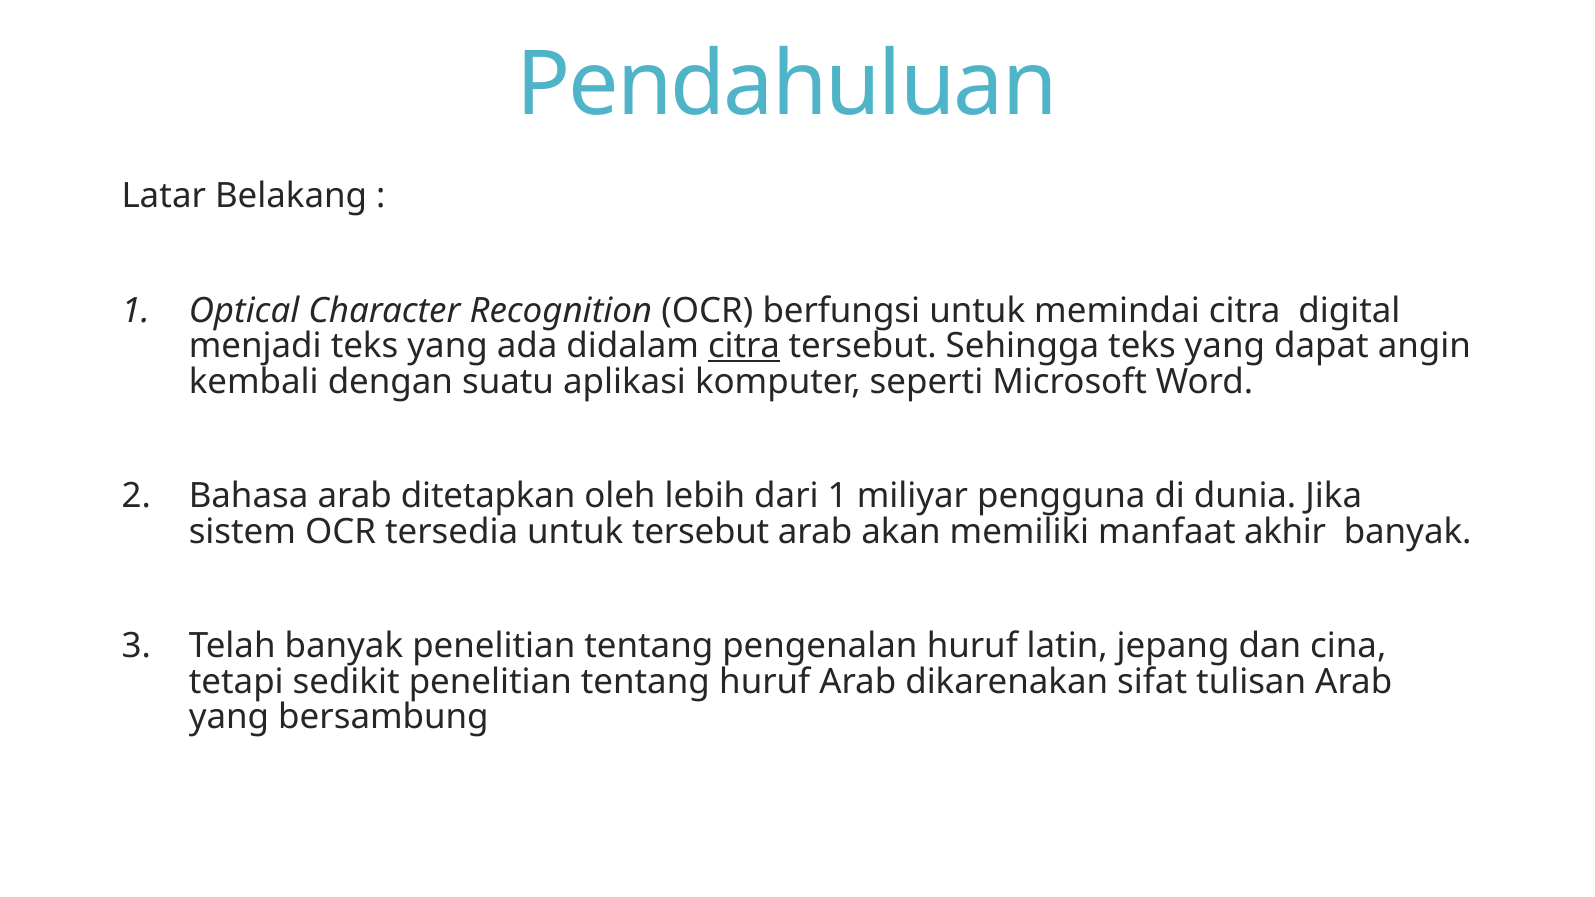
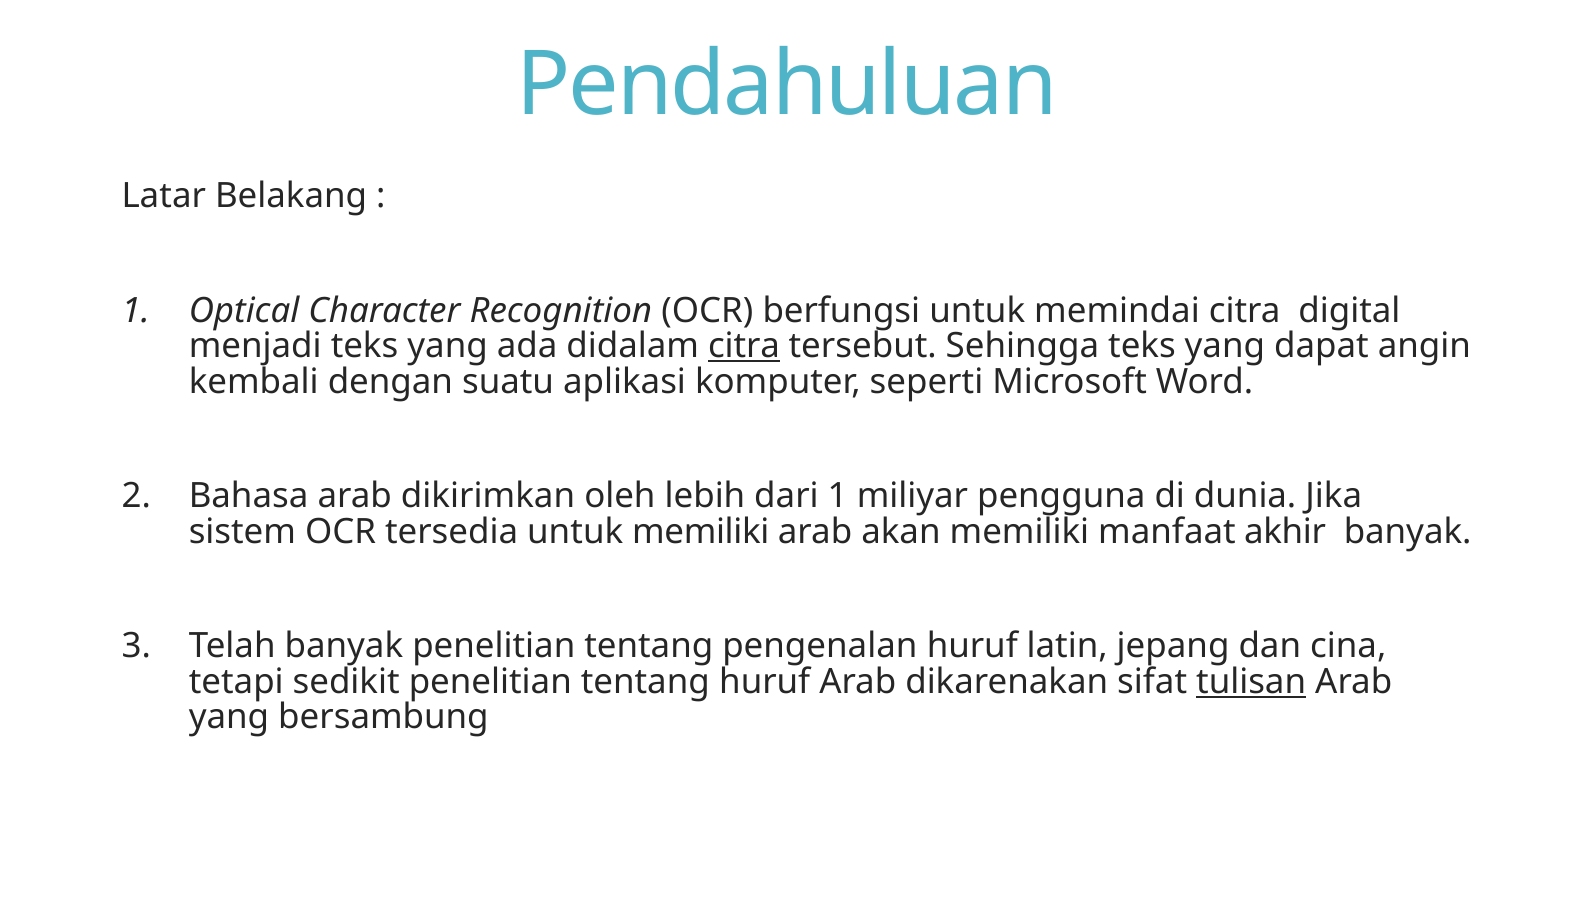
ditetapkan: ditetapkan -> dikirimkan (488, 496)
untuk tersebut: tersebut -> memiliki (701, 532)
tulisan underline: none -> present (1251, 682)
